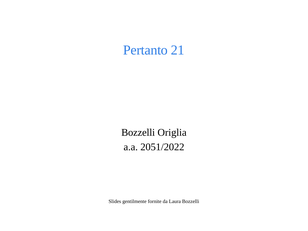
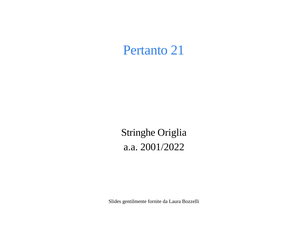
Bozzelli: Bozzelli -> Stringhe (138, 133)
2051/2022: 2051/2022 -> 2001/2022 (162, 147)
